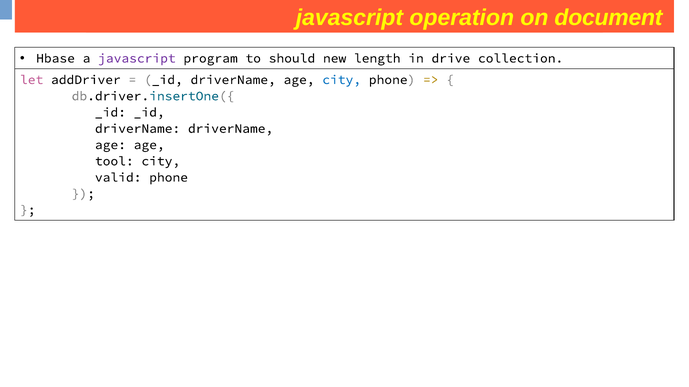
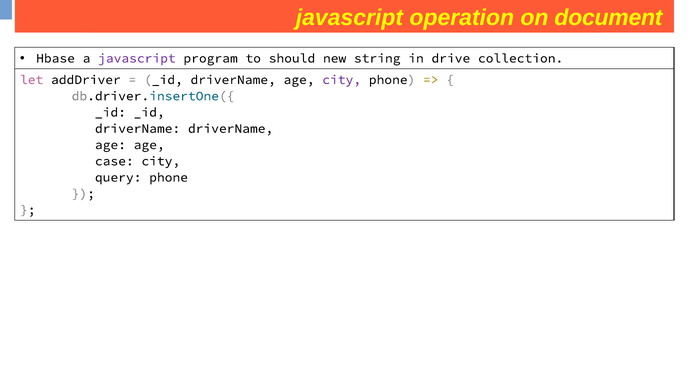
length: length -> string (377, 58)
city colour: blue -> purple (342, 80)
tool: tool -> case (114, 161)
valid: valid -> query (118, 178)
